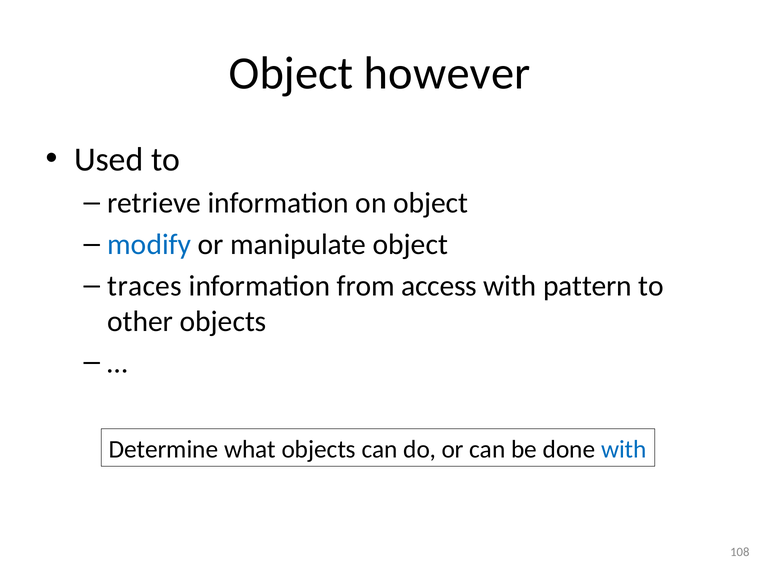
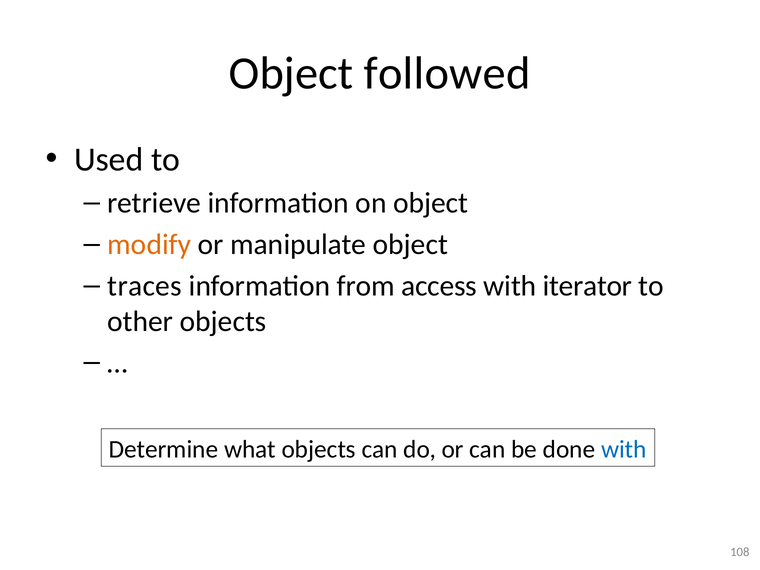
however: however -> followed (447, 74)
modify colour: blue -> orange (149, 244)
pattern: pattern -> iterator (588, 286)
